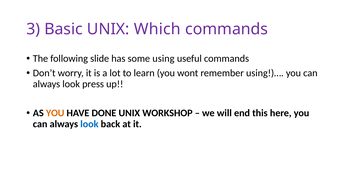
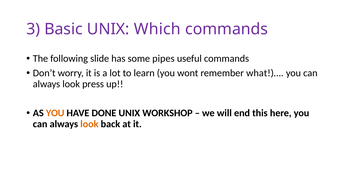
using: using -> pipes (163, 58)
using!)…: using!)… -> what!)… (265, 73)
look colour: blue -> orange (89, 124)
